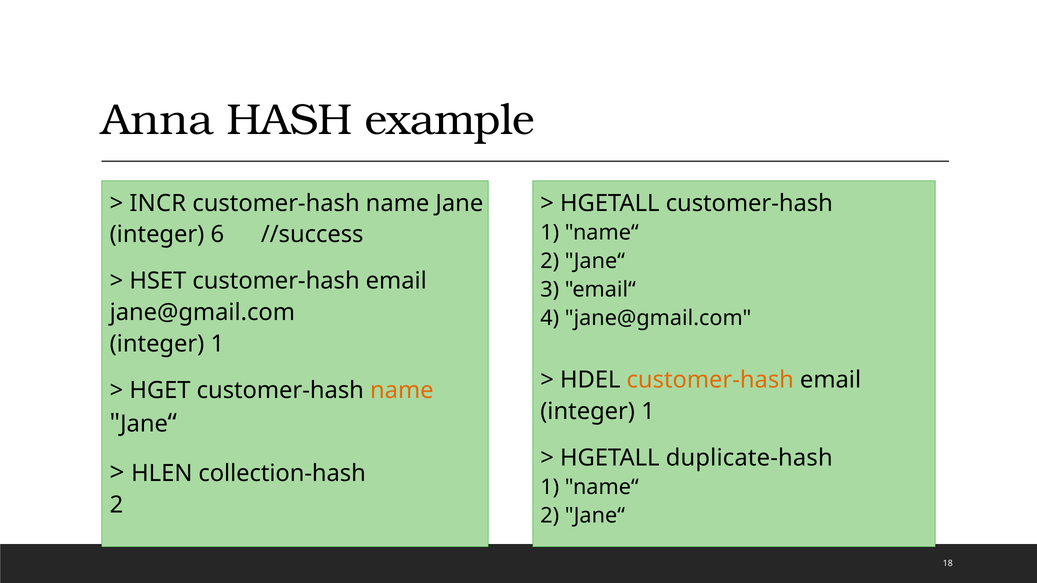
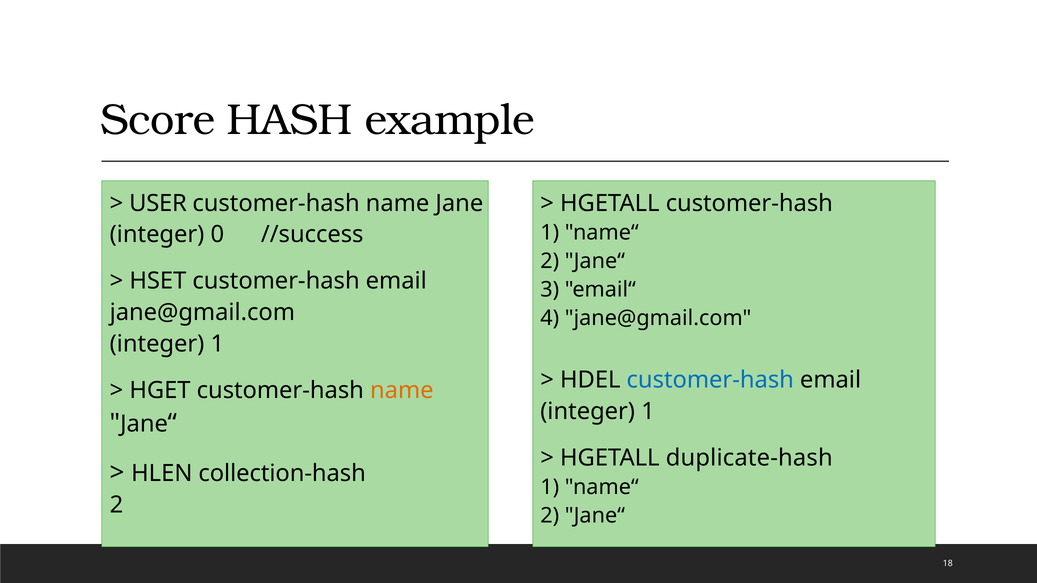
Anna: Anna -> Score (158, 120)
INCR: INCR -> USER (158, 203)
6: 6 -> 0 (217, 235)
customer-hash colour: orange -> blue (710, 380)
